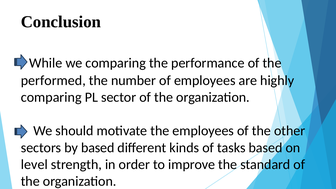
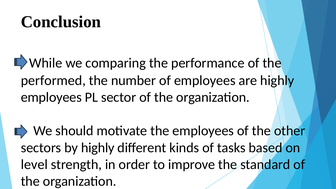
comparing: comparing -> employees (51, 97)
by based: based -> highly (98, 148)
